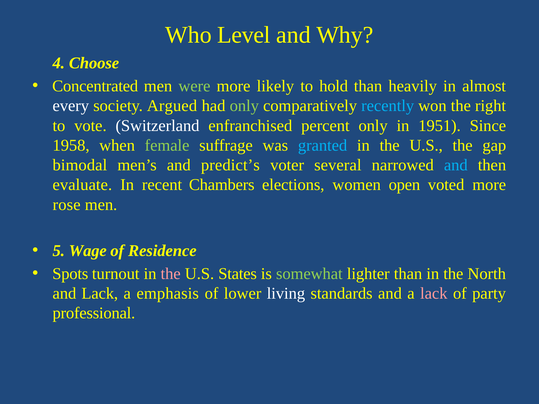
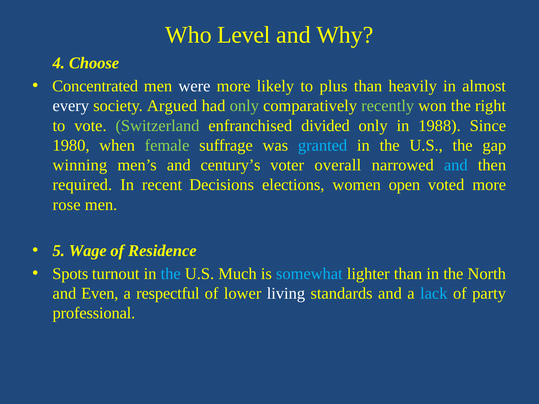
were colour: light green -> white (194, 86)
hold: hold -> plus (333, 86)
recently colour: light blue -> light green (388, 106)
Switzerland colour: white -> light green (157, 126)
percent: percent -> divided (325, 126)
1951: 1951 -> 1988 (440, 126)
1958: 1958 -> 1980 (71, 145)
bimodal: bimodal -> winning (80, 165)
predict’s: predict’s -> century’s (231, 165)
several: several -> overall (338, 165)
evaluate: evaluate -> required (82, 185)
Chambers: Chambers -> Decisions (222, 185)
the colour: pink -> light blue (171, 274)
States: States -> Much (237, 274)
somewhat colour: light green -> light blue (309, 274)
and Lack: Lack -> Even (100, 294)
emphasis: emphasis -> respectful (168, 294)
lack colour: pink -> light blue (434, 294)
